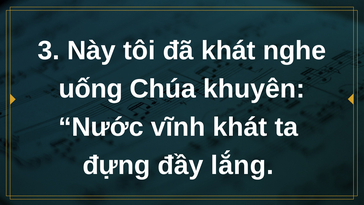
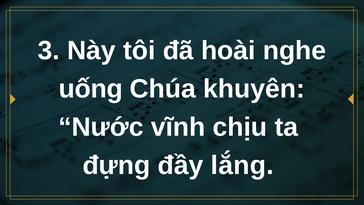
đã khát: khát -> hoài (228, 51)
vĩnh khát: khát -> chịu (240, 127)
